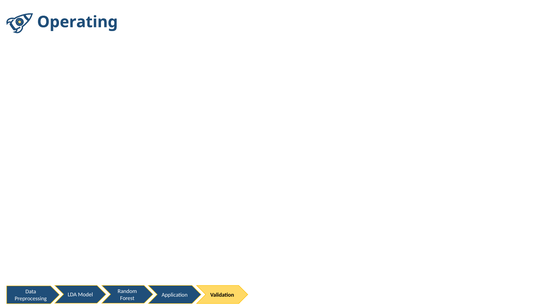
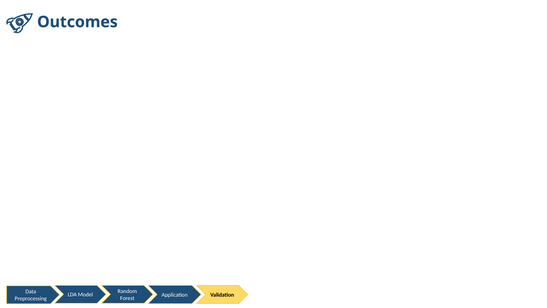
Operating: Operating -> Outcomes (77, 22)
